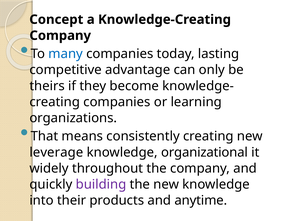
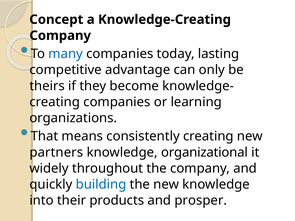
leverage: leverage -> partners (56, 152)
building colour: purple -> blue (101, 185)
anytime: anytime -> prosper (201, 201)
